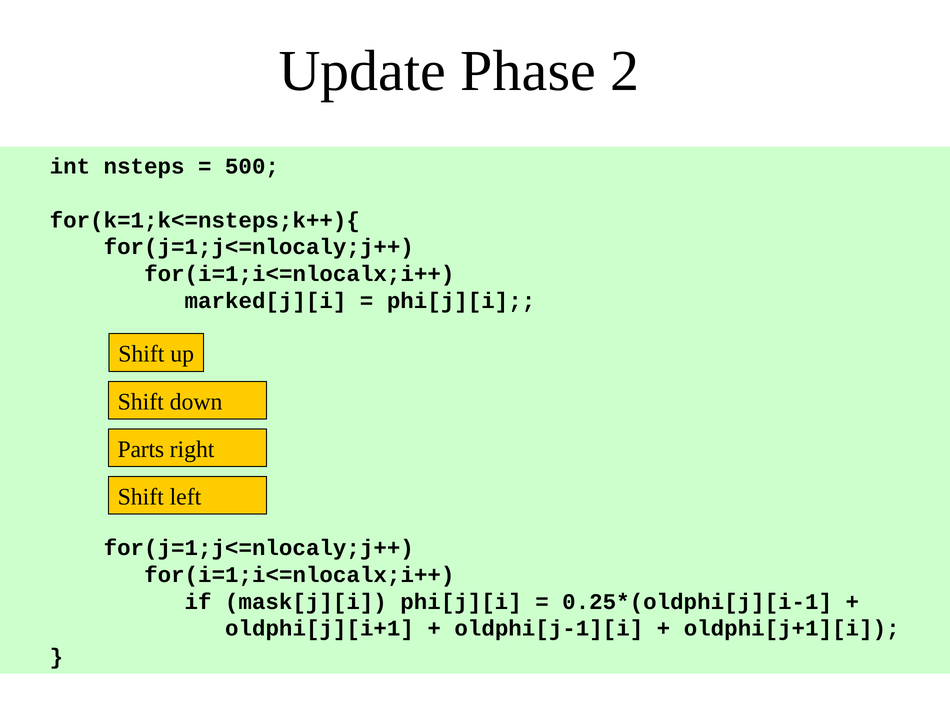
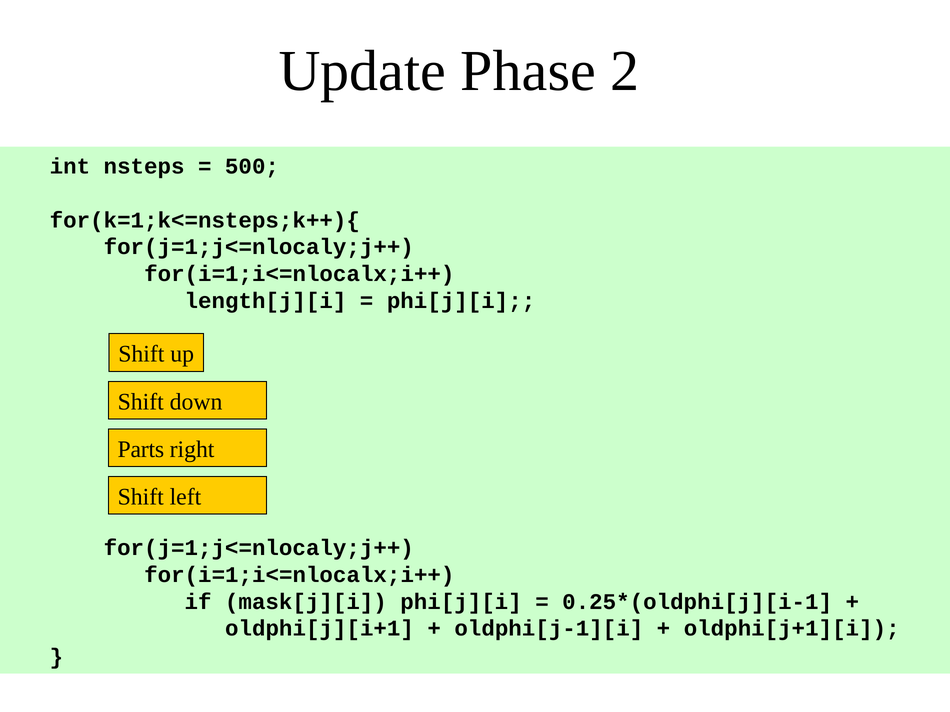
marked[j][i: marked[j][i -> length[j][i (265, 301)
